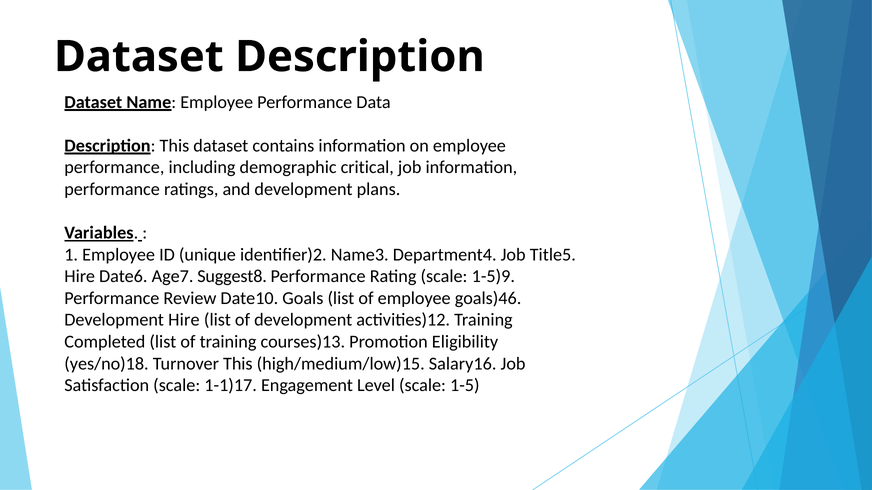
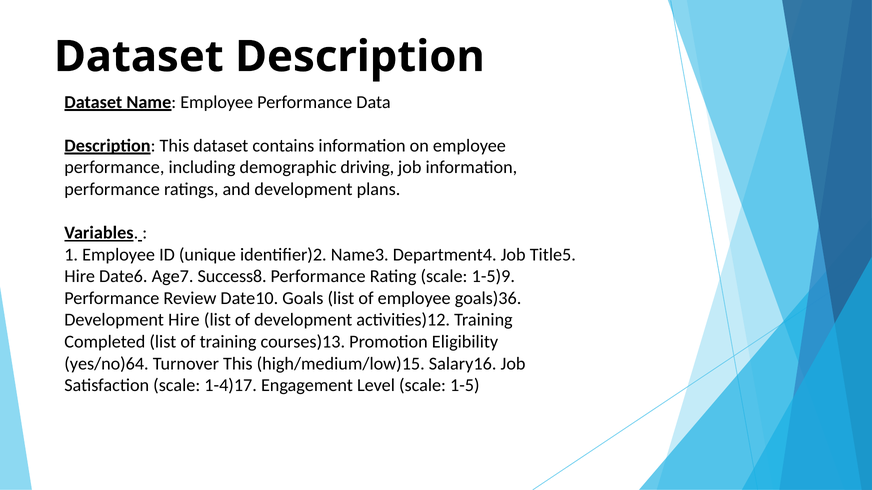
critical: critical -> driving (367, 168)
Suggest8: Suggest8 -> Success8 (232, 277)
goals)46: goals)46 -> goals)36 (488, 298)
yes/no)18: yes/no)18 -> yes/no)64 (107, 364)
1-1)17: 1-1)17 -> 1-4)17 (231, 386)
